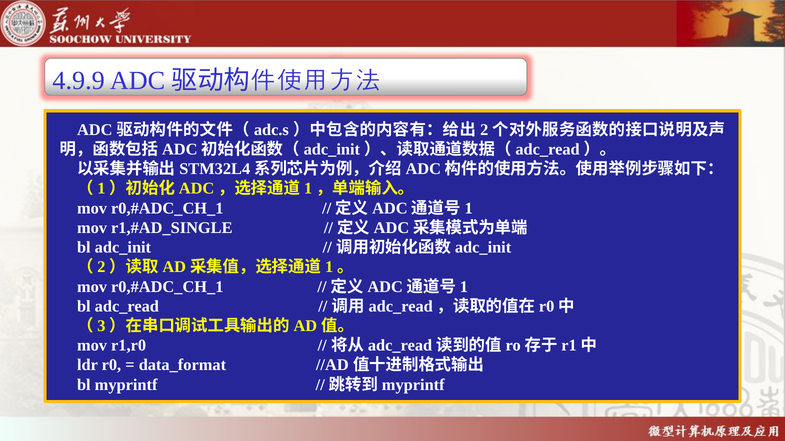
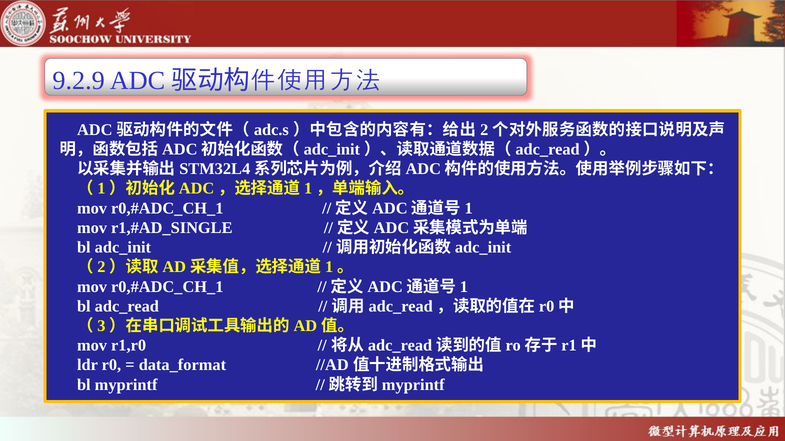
4.9.9: 4.9.9 -> 9.2.9 (79, 81)
